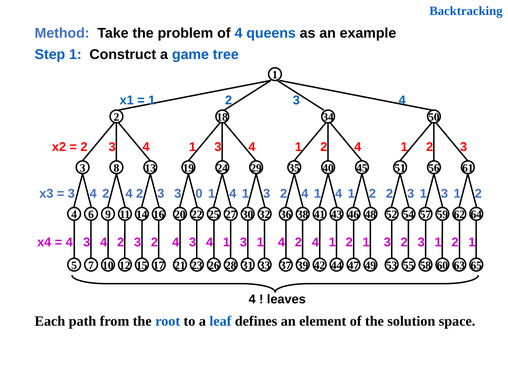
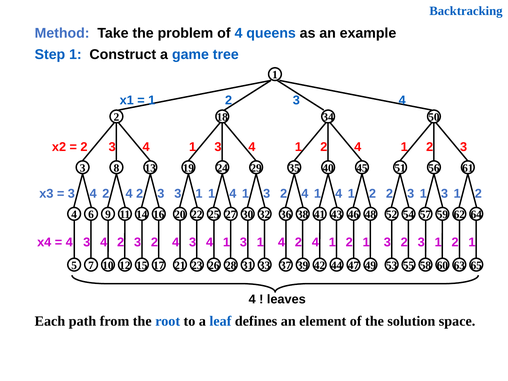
3 3 0: 0 -> 1 (199, 193)
